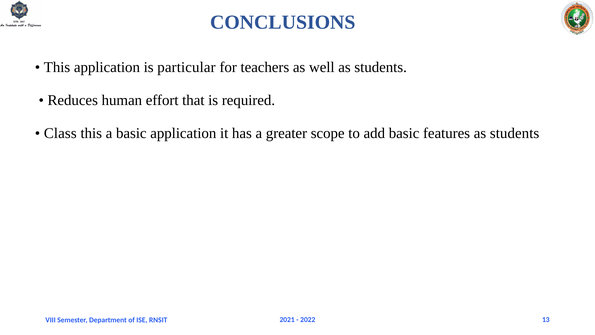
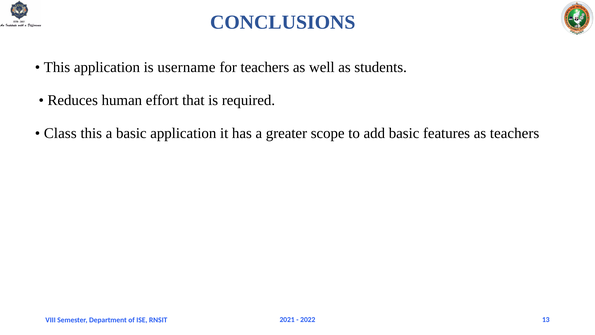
particular: particular -> username (186, 67)
features as students: students -> teachers (515, 133)
